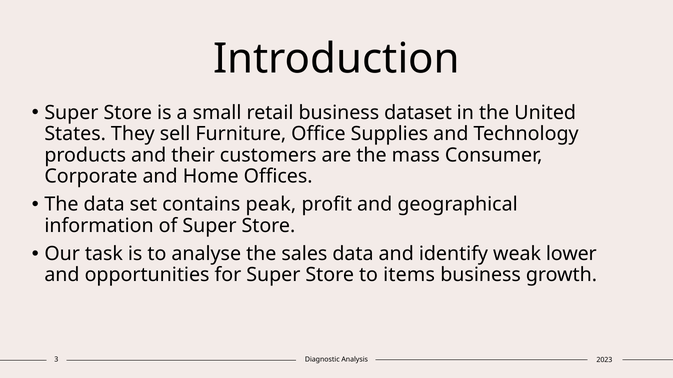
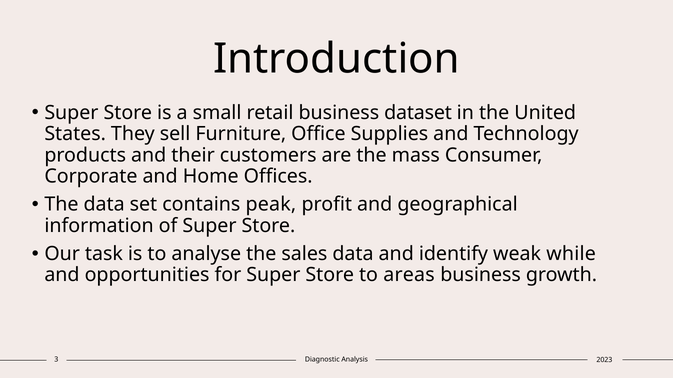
lower: lower -> while (571, 254)
items: items -> areas (409, 275)
